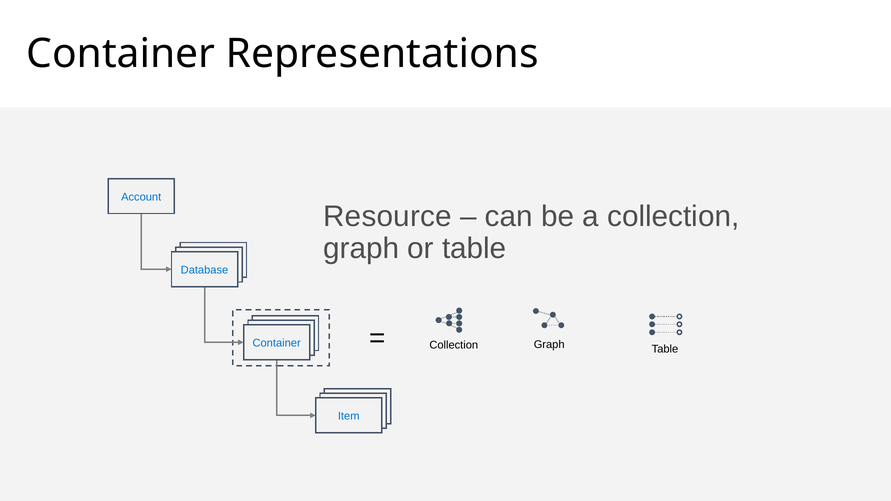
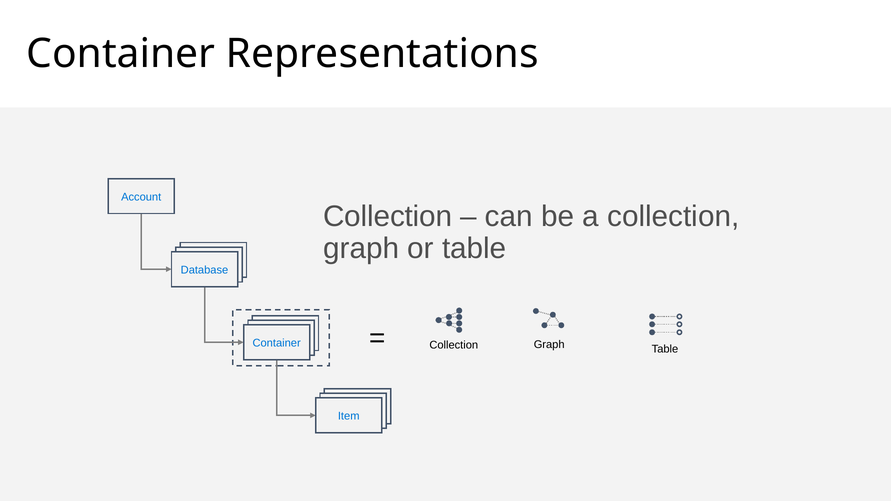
Resource: Resource -> Collection (388, 217)
